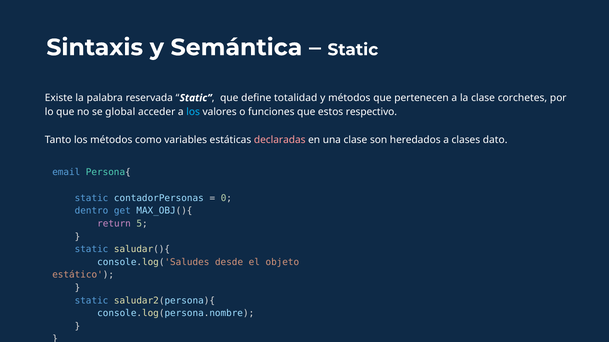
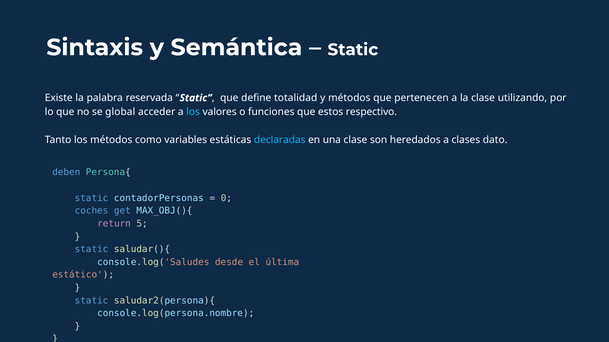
corchetes: corchetes -> utilizando (522, 98)
declaradas colour: pink -> light blue (280, 140)
email: email -> deben (66, 173)
dentro: dentro -> coches (92, 211)
objeto: objeto -> última (282, 262)
